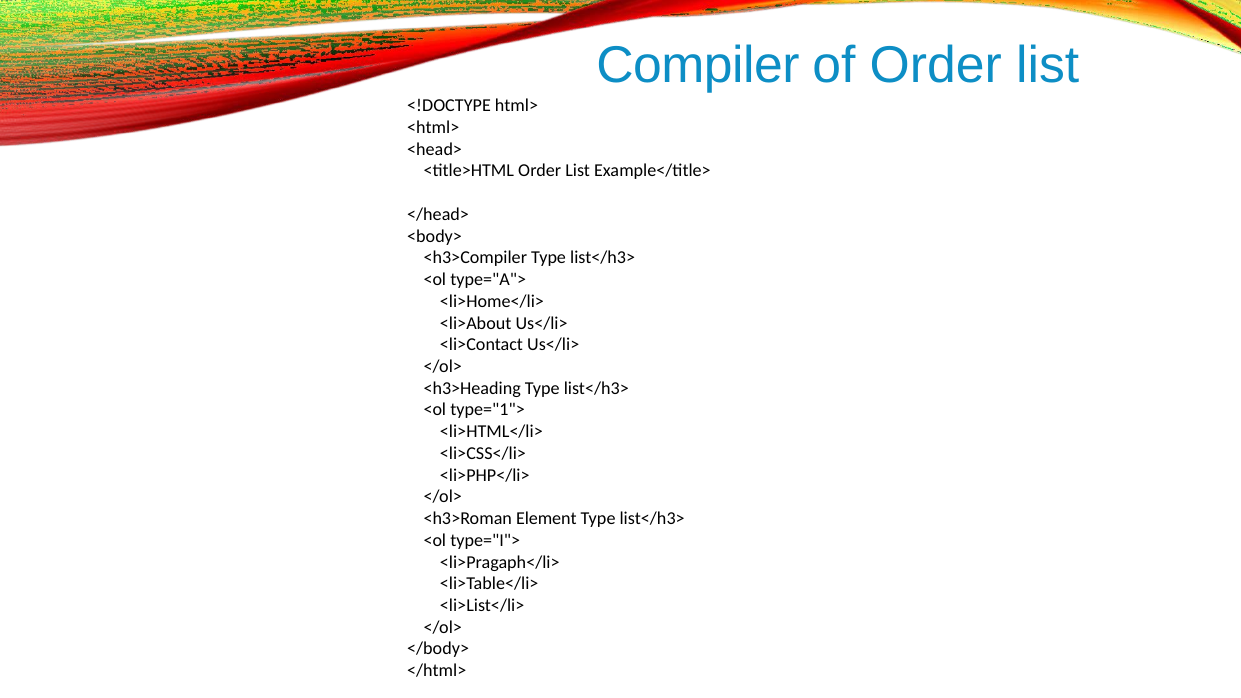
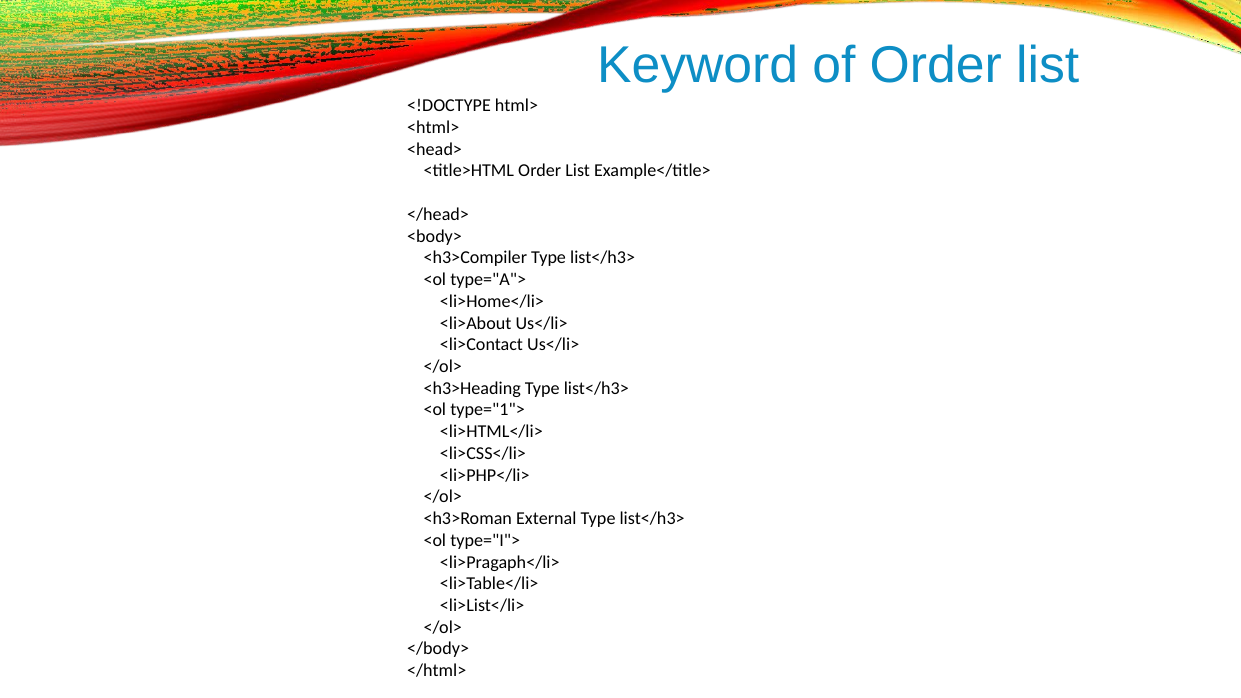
Compiler: Compiler -> Keyword (698, 66)
Element: Element -> External (546, 519)
